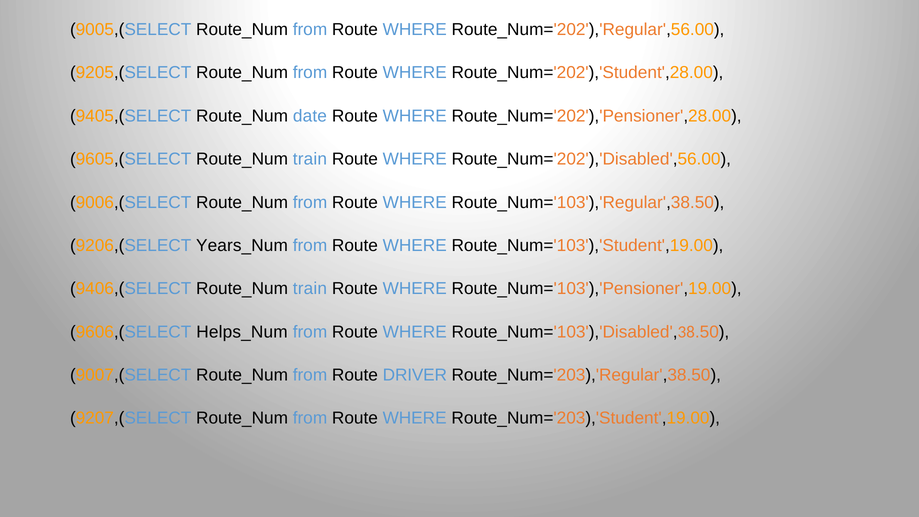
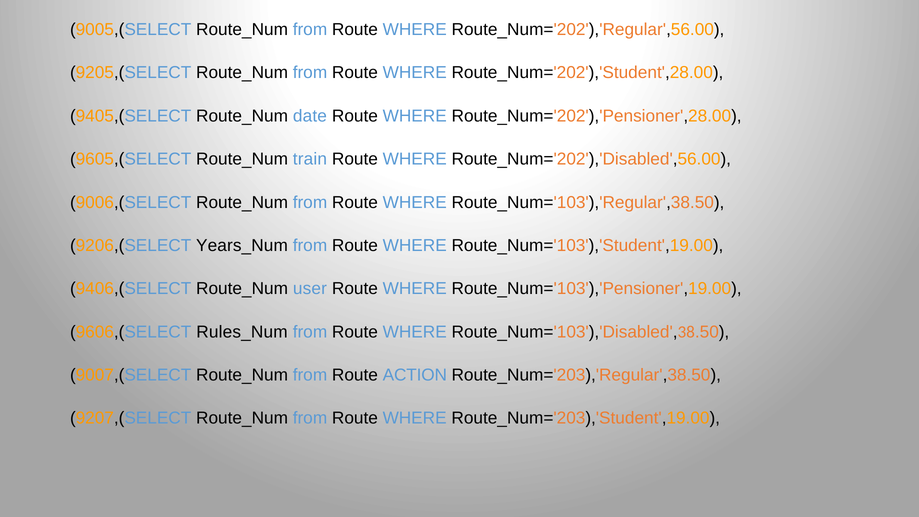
9406,(SELECT Route_Num train: train -> user (310, 289)
Helps_Num: Helps_Num -> Rules_Num (242, 332)
DRIVER: DRIVER -> ACTION (415, 375)
